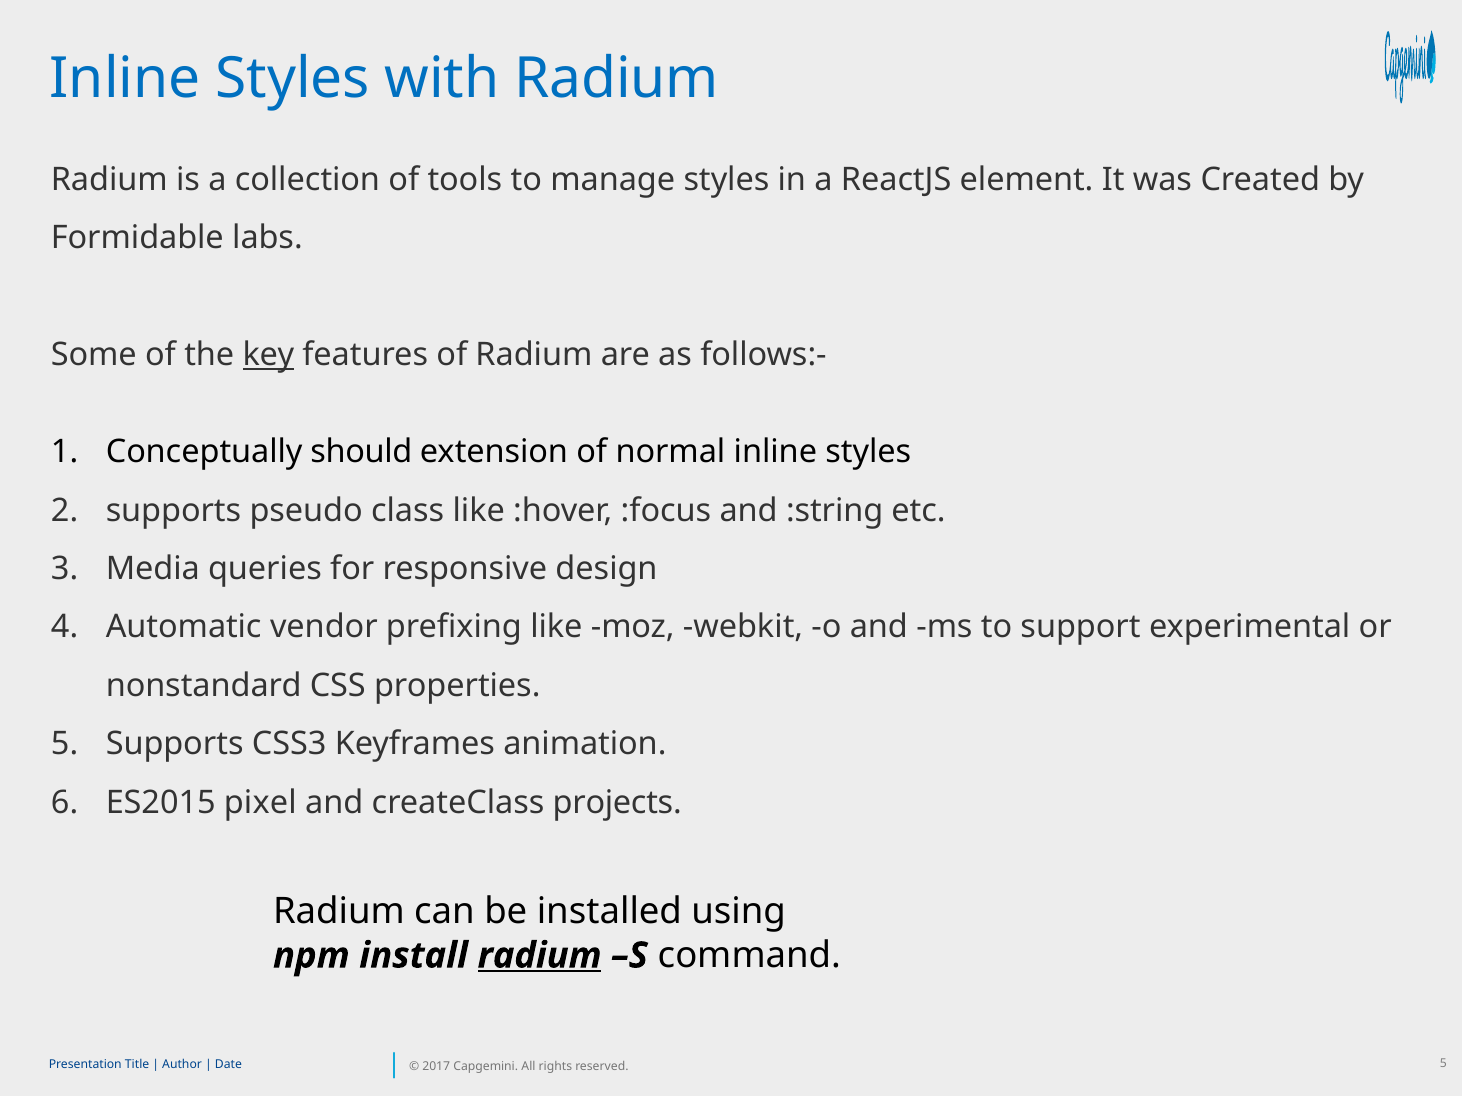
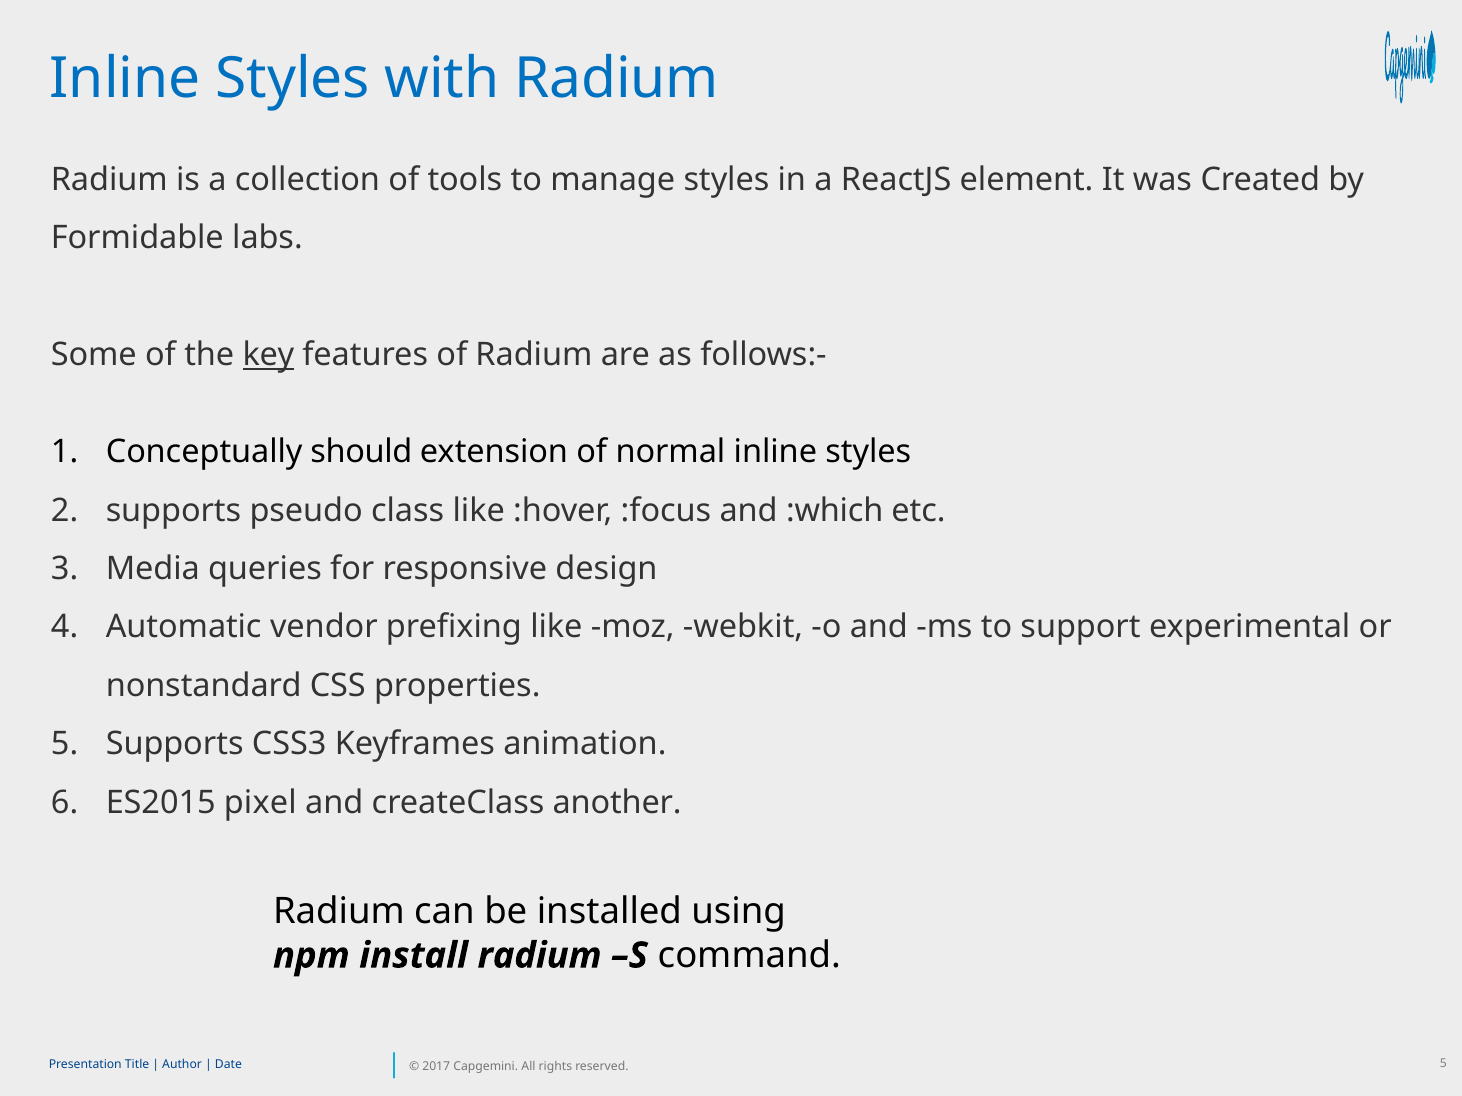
:string: :string -> :which (835, 511)
projects: projects -> another (617, 803)
radium underline: present -> none (540, 956)
